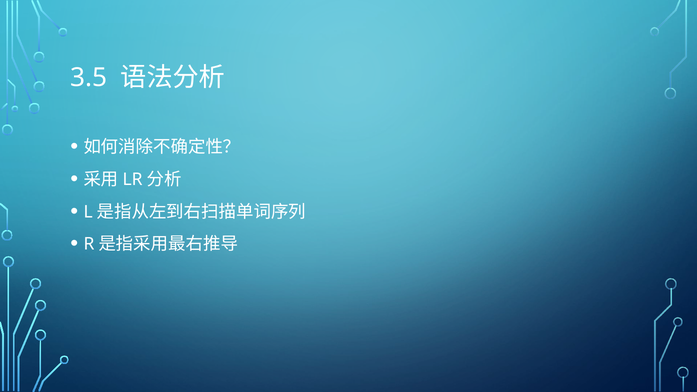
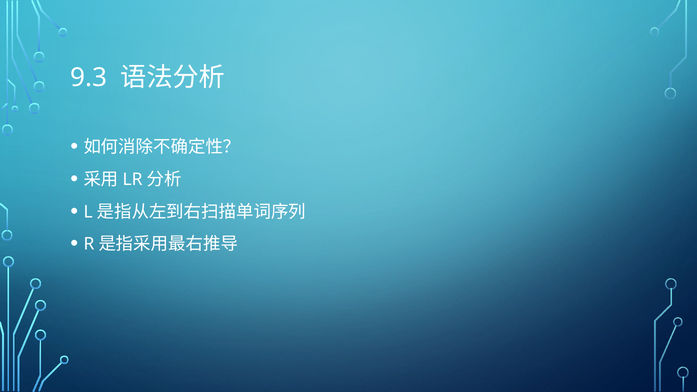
3.5: 3.5 -> 9.3 (89, 77)
